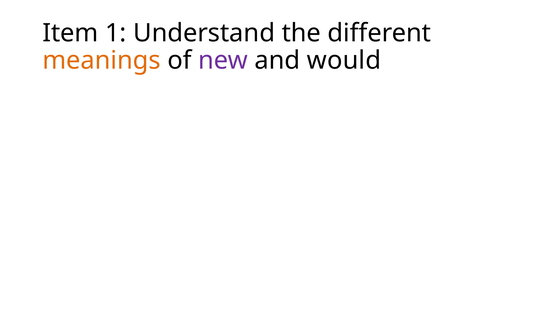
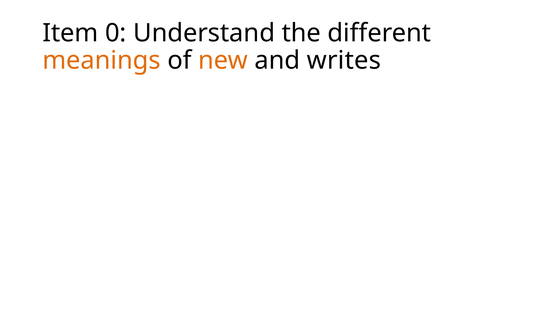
1: 1 -> 0 (116, 33)
new colour: purple -> orange (223, 60)
would: would -> writes (344, 60)
